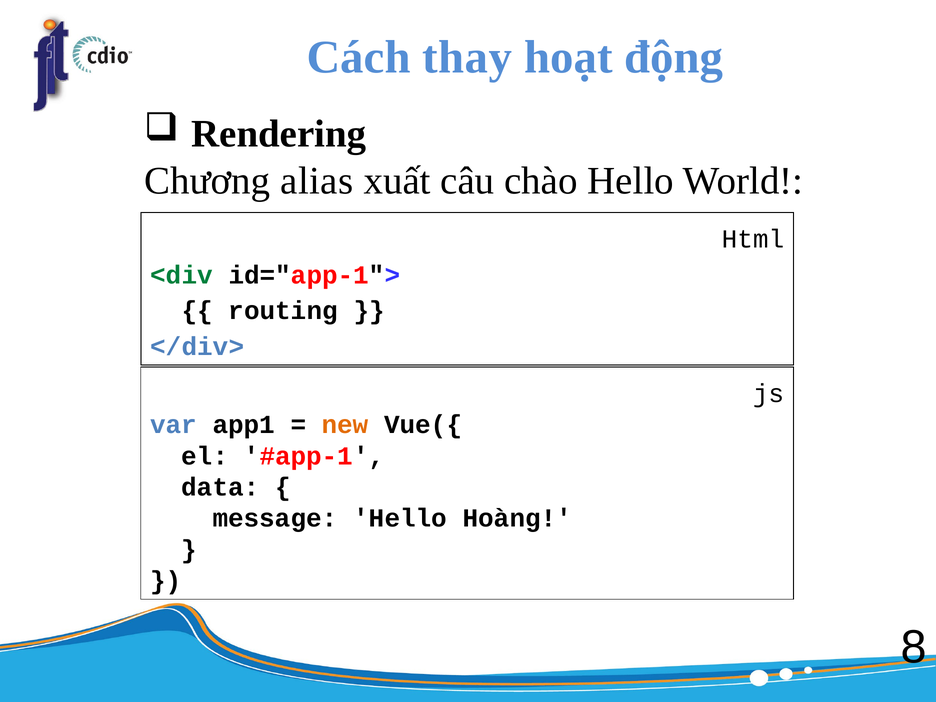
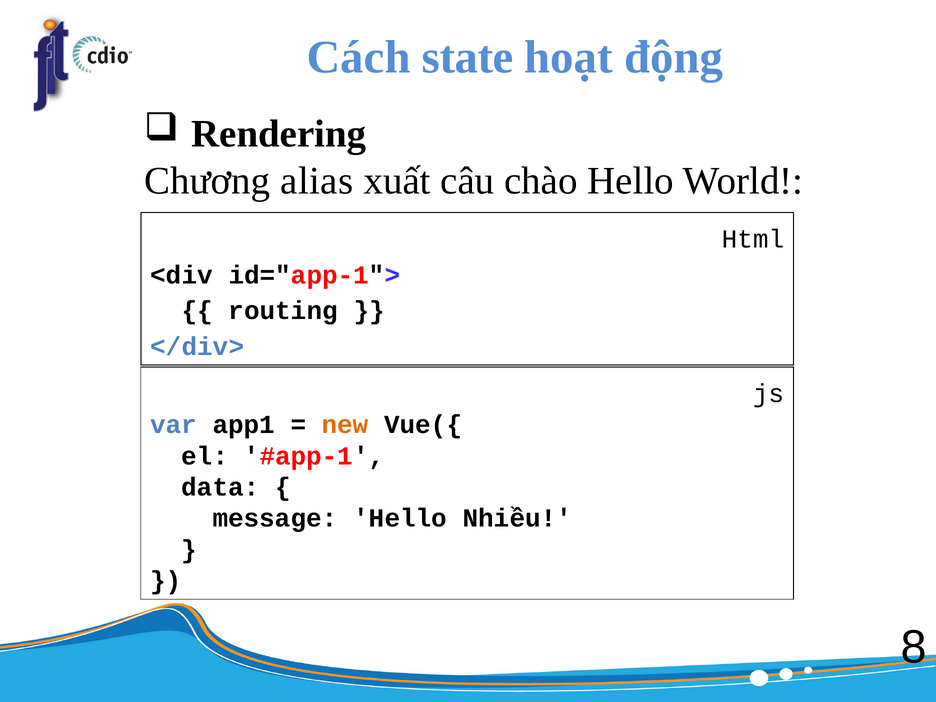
thay: thay -> state (468, 57)
<div colour: green -> black (182, 275)
Hoàng: Hoàng -> Nhiều (517, 518)
